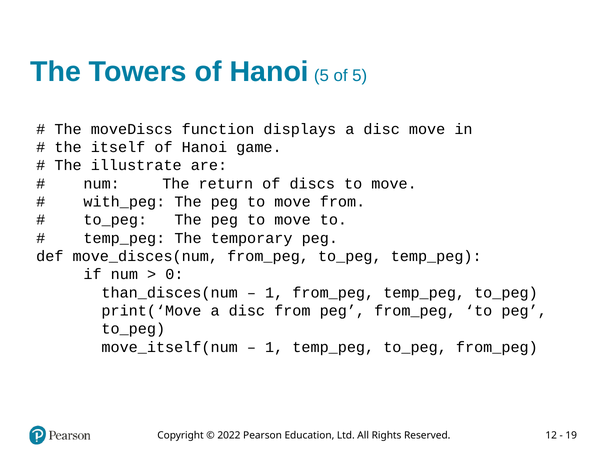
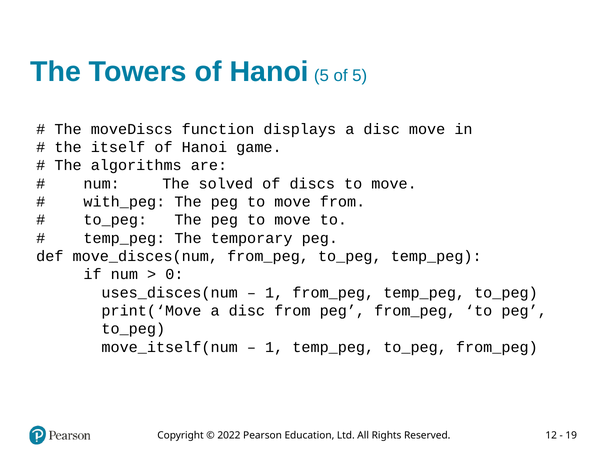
illustrate: illustrate -> algorithms (136, 166)
return: return -> solved (226, 184)
than_disces(num: than_disces(num -> uses_disces(num (170, 293)
